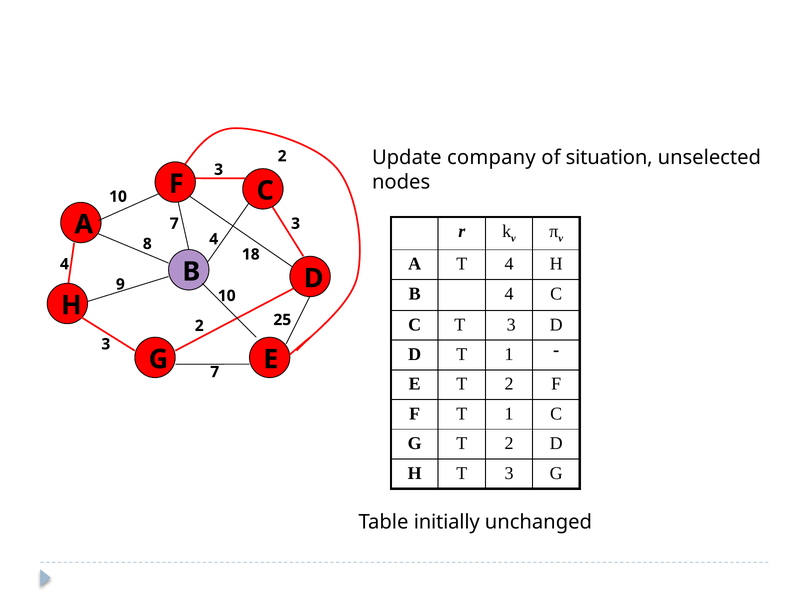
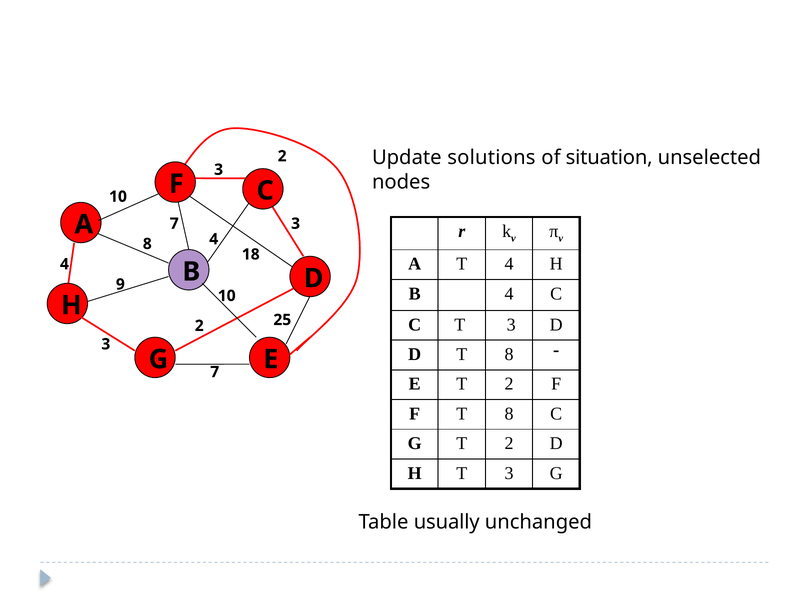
company: company -> solutions (491, 158)
D T 1: 1 -> 8 (509, 354)
F T 1: 1 -> 8 (509, 414)
initially: initially -> usually (447, 522)
